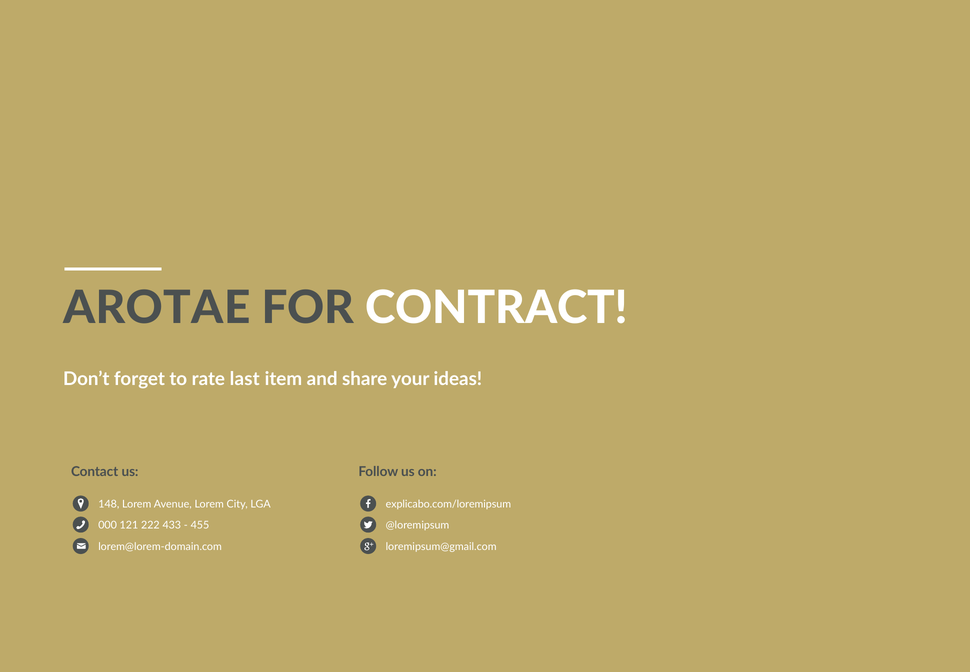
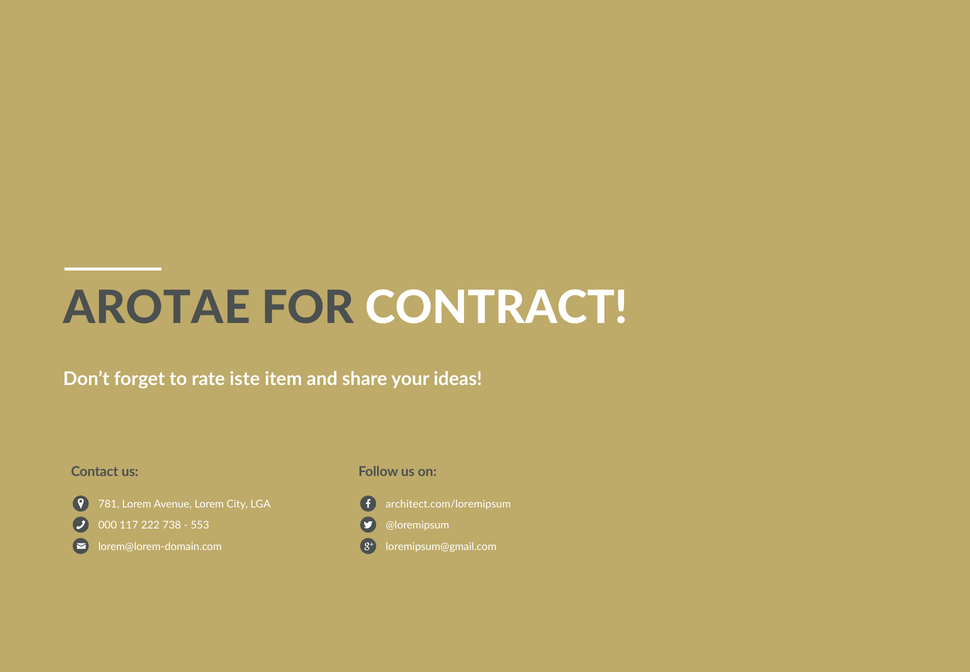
last: last -> iste (245, 379)
148: 148 -> 781 (109, 504)
explicabo.com/loremipsum: explicabo.com/loremipsum -> architect.com/loremipsum (448, 504)
121: 121 -> 117 (129, 525)
433: 433 -> 738 (172, 525)
455: 455 -> 553 (200, 525)
